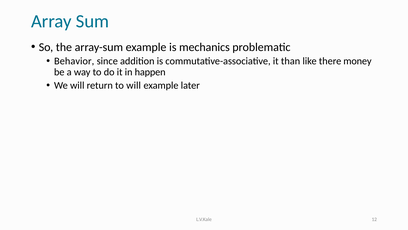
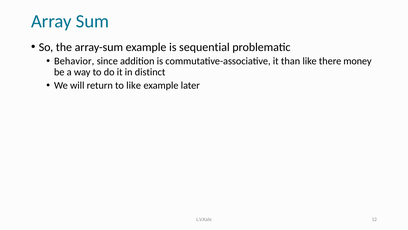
mechanics: mechanics -> sequential (204, 47)
happen: happen -> distinct (150, 72)
to will: will -> like (134, 85)
